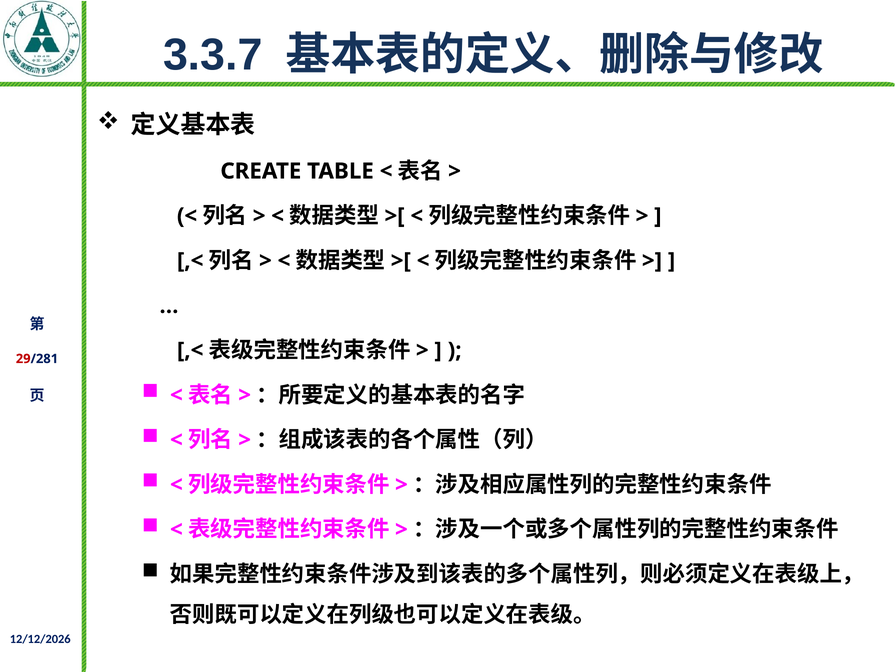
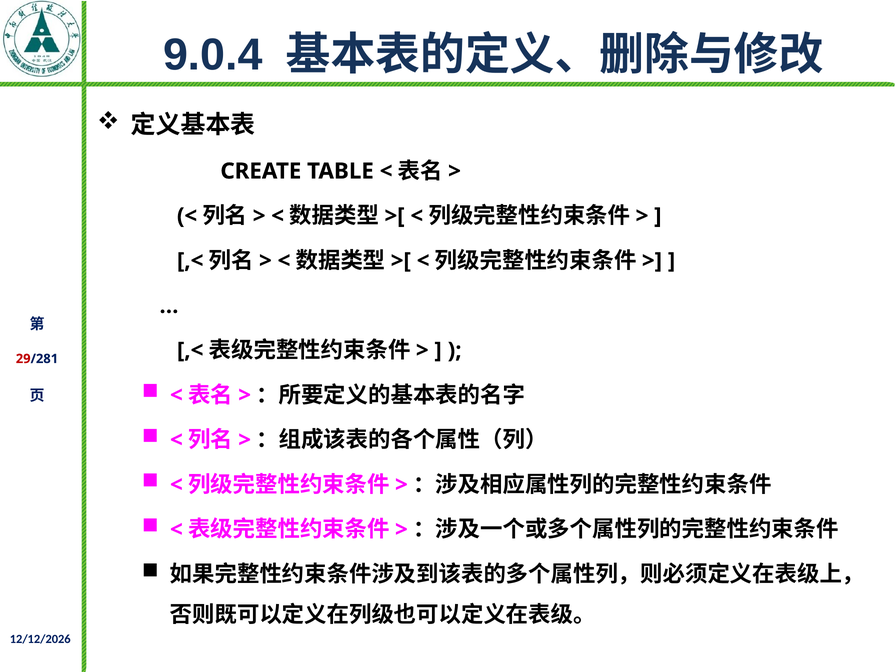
3.3.7: 3.3.7 -> 9.0.4 (213, 55)
